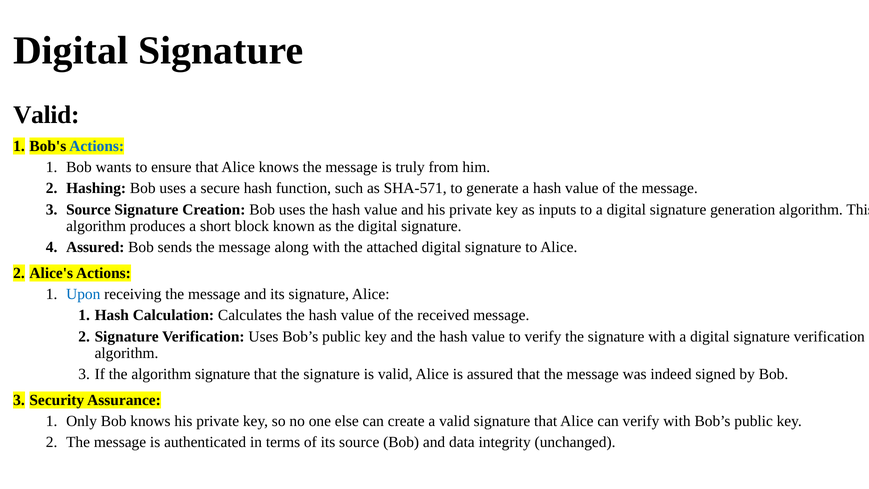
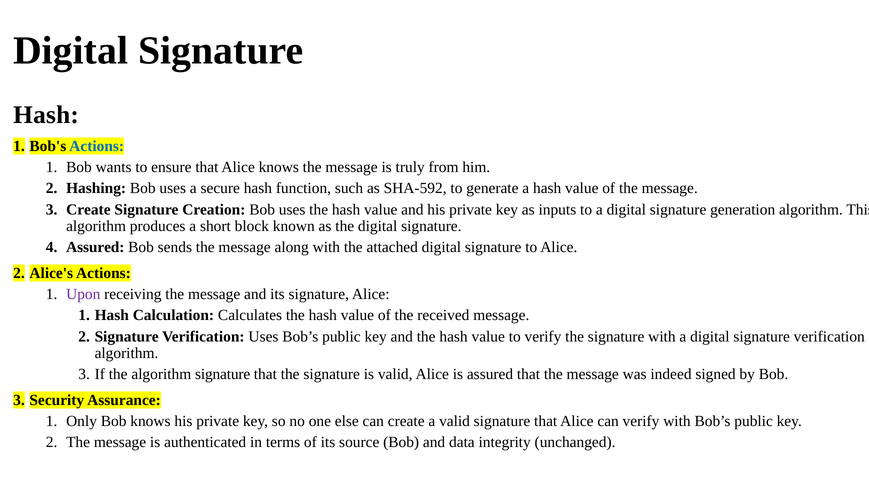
Valid: Valid -> Hash (46, 115)
SHA-571: SHA-571 -> SHA-592 (415, 188)
Source: Source -> Create (88, 209)
Upon colour: blue -> purple (83, 294)
